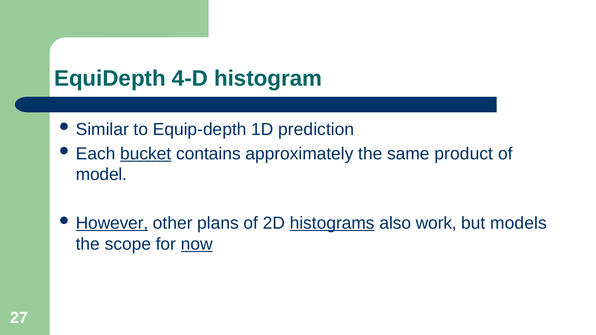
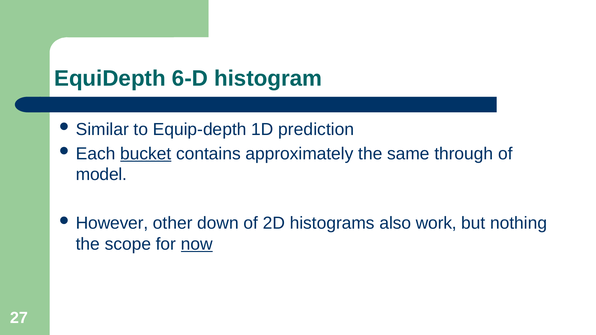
4-D: 4-D -> 6-D (190, 79)
product: product -> through (464, 154)
However underline: present -> none (112, 223)
plans: plans -> down (218, 223)
histograms underline: present -> none (332, 223)
models: models -> nothing (519, 223)
